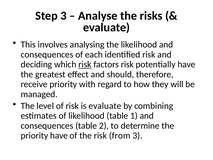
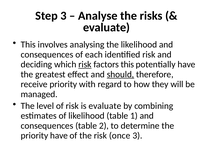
factors risk: risk -> this (127, 64)
should underline: none -> present (120, 74)
from: from -> once (120, 135)
